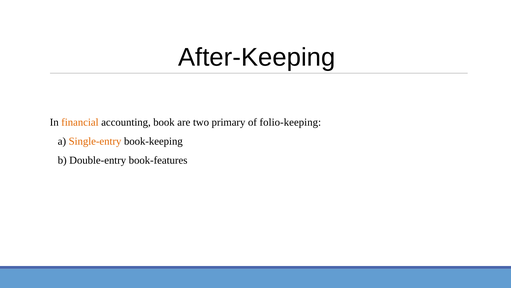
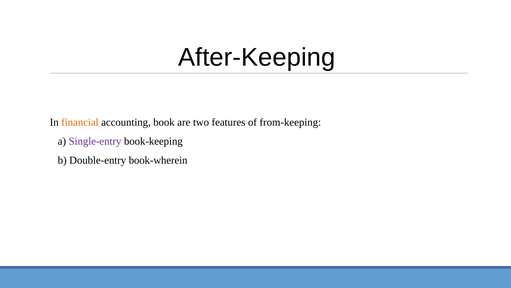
primary: primary -> features (229, 122)
folio-keeping: folio-keeping -> from-keeping (290, 122)
Single-entry colour: orange -> purple (95, 141)
book-features: book-features -> book-wherein (158, 160)
